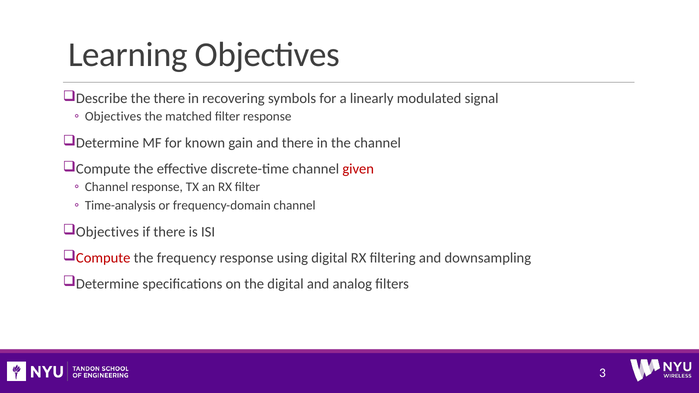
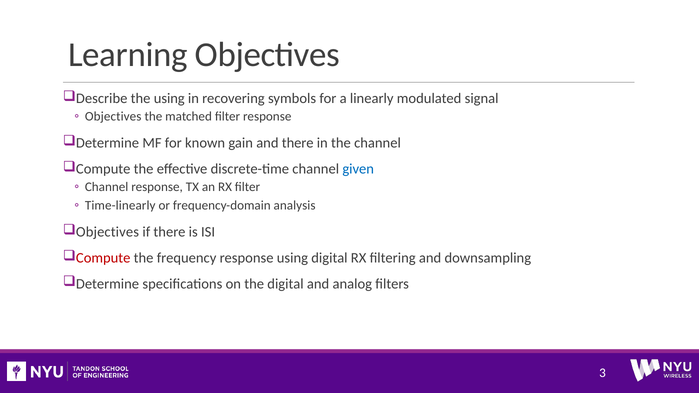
the there: there -> using (169, 99)
given colour: red -> blue (358, 169)
Time-analysis: Time-analysis -> Time-linearly (120, 205)
frequency-domain channel: channel -> analysis (295, 205)
